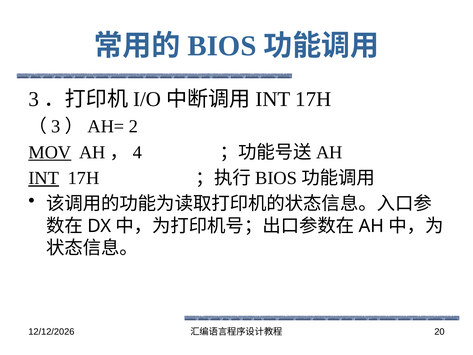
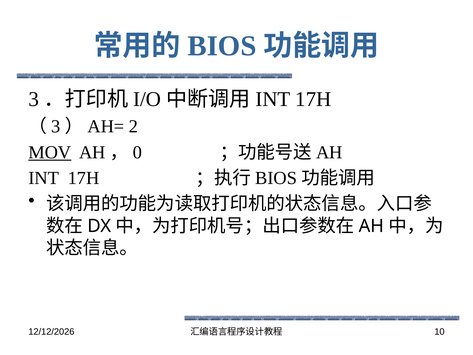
4: 4 -> 0 (137, 152)
INT underline: present -> none (44, 178)
20: 20 -> 10 (439, 332)
